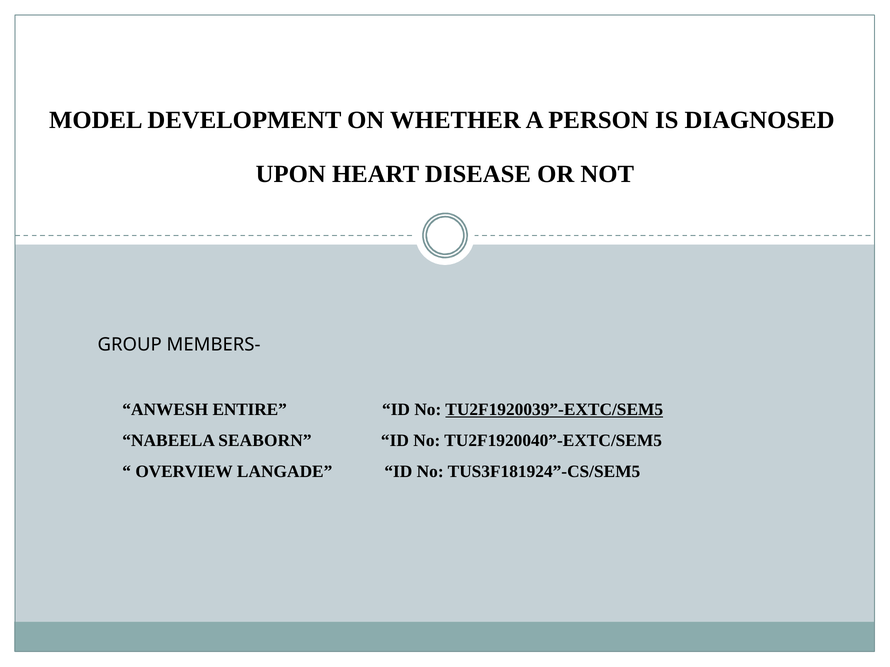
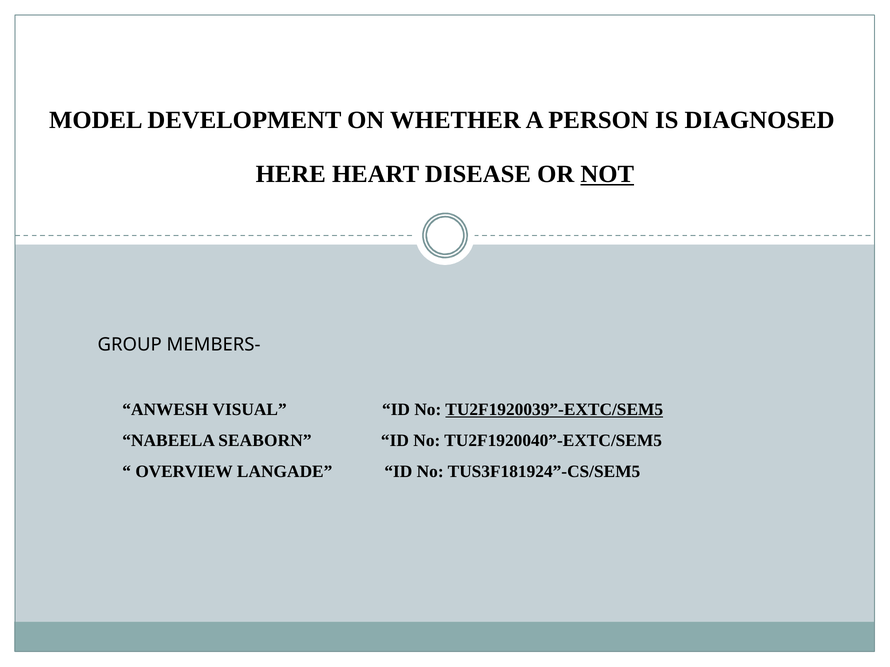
UPON: UPON -> HERE (291, 174)
NOT underline: none -> present (607, 174)
ENTIRE: ENTIRE -> VISUAL (250, 410)
